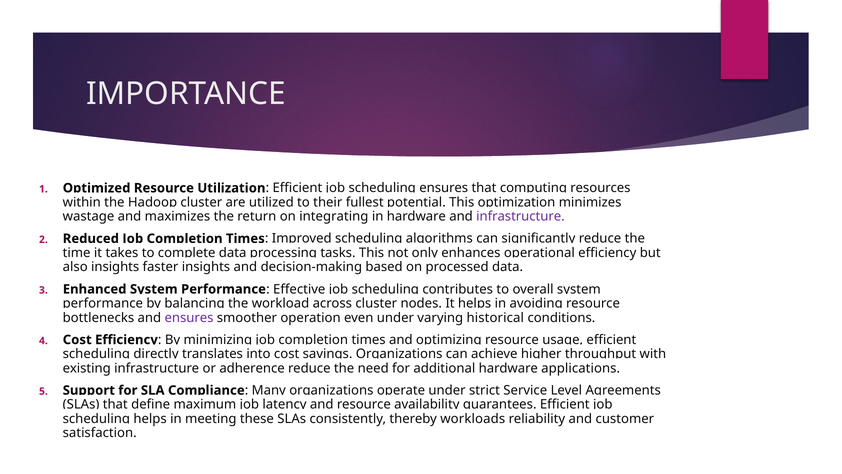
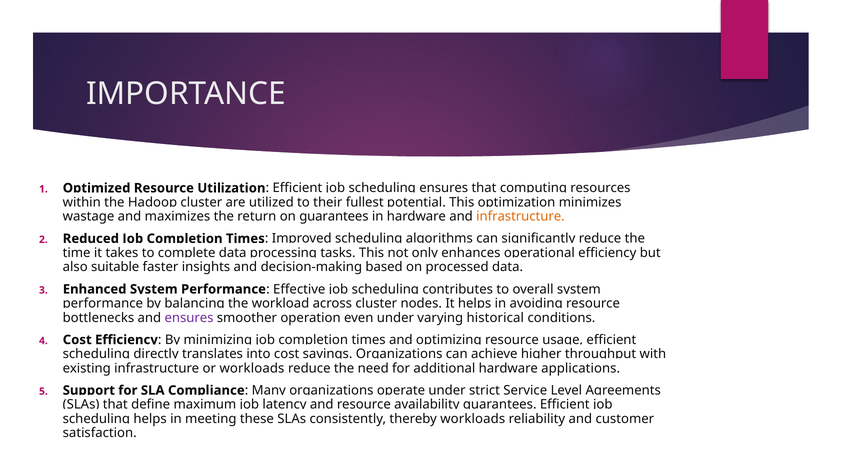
on integrating: integrating -> guarantees (334, 216)
infrastructure colour: purple -> orange (520, 216)
also insights: insights -> suitable (115, 267)
or adherence: adherence -> workloads (252, 368)
